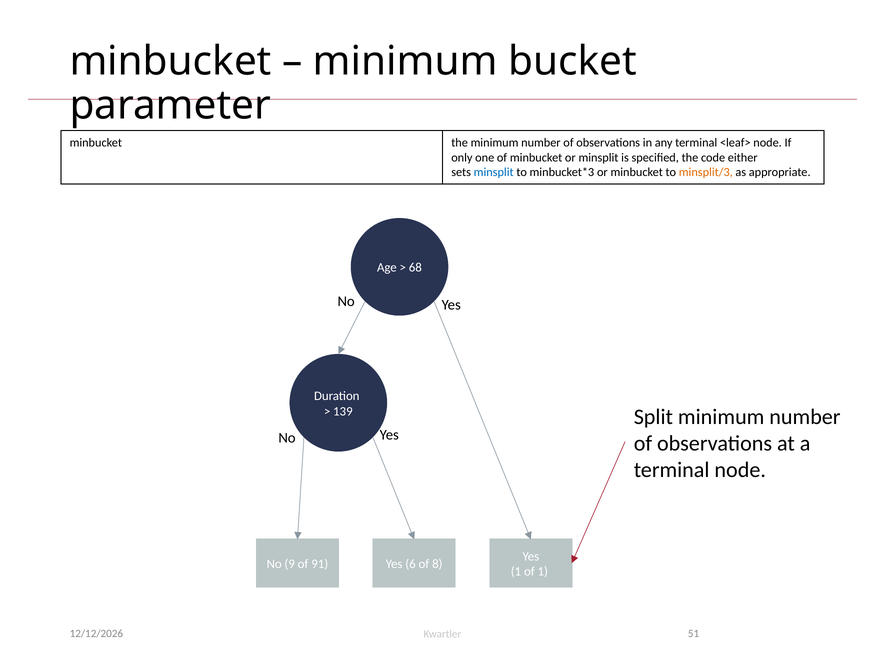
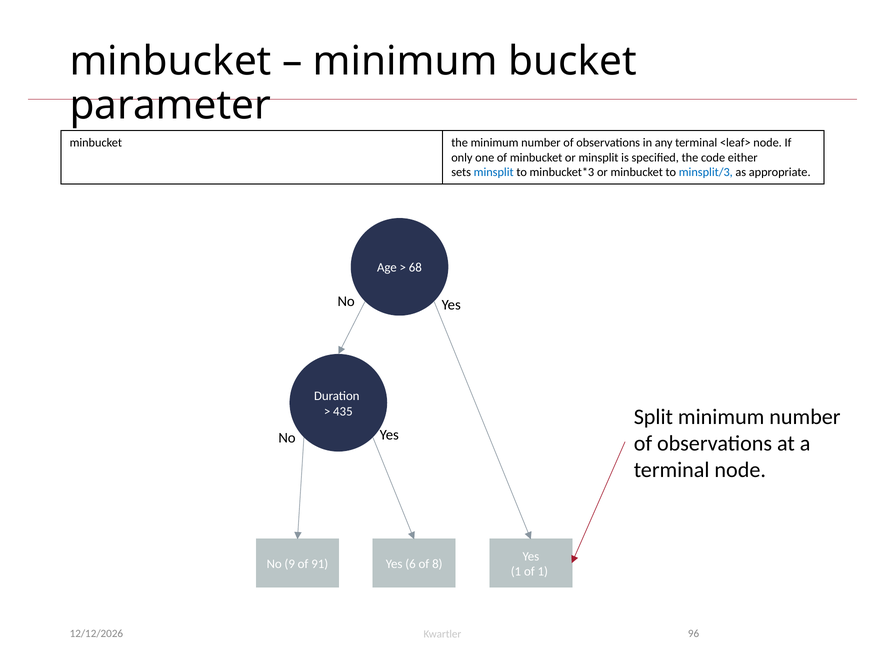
minsplit/3 colour: orange -> blue (706, 172)
139: 139 -> 435 (343, 411)
51: 51 -> 96 (694, 634)
